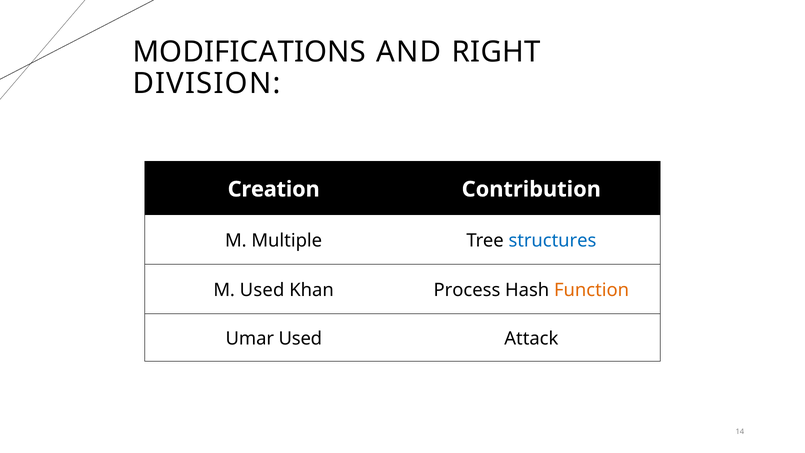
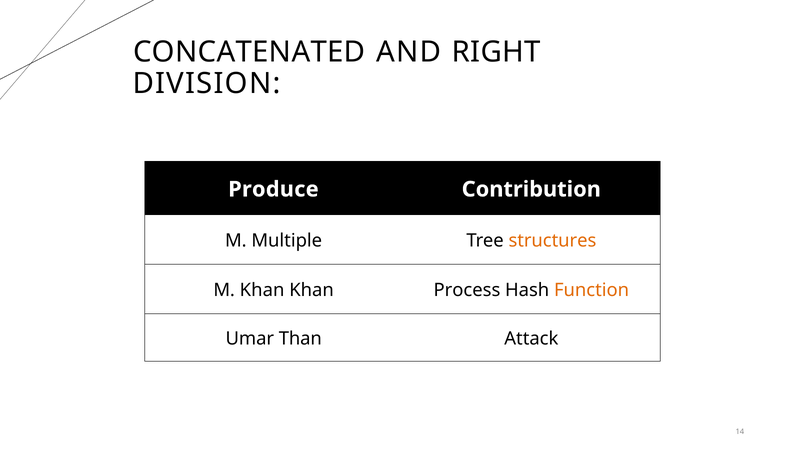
MODIFICATIONS: MODIFICATIONS -> CONCATENATED (249, 52)
Creation: Creation -> Produce (273, 189)
structures colour: blue -> orange (552, 240)
M Used: Used -> Khan (262, 290)
Umar Used: Used -> Than (300, 338)
